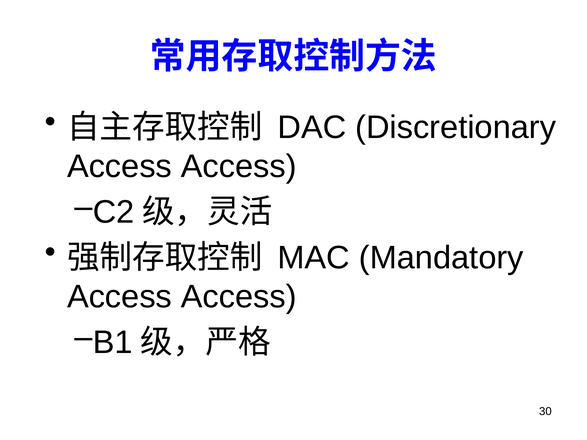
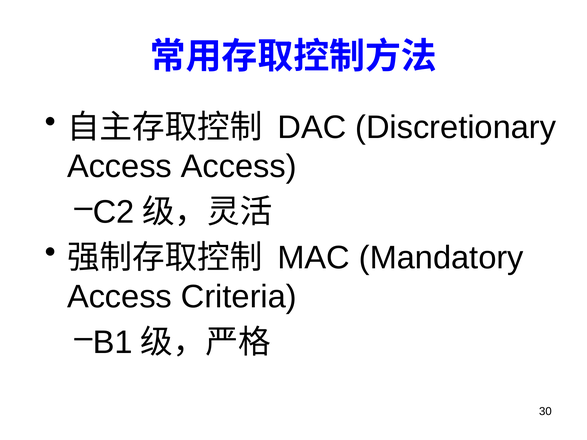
Access: Access -> Criteria (239, 297)
